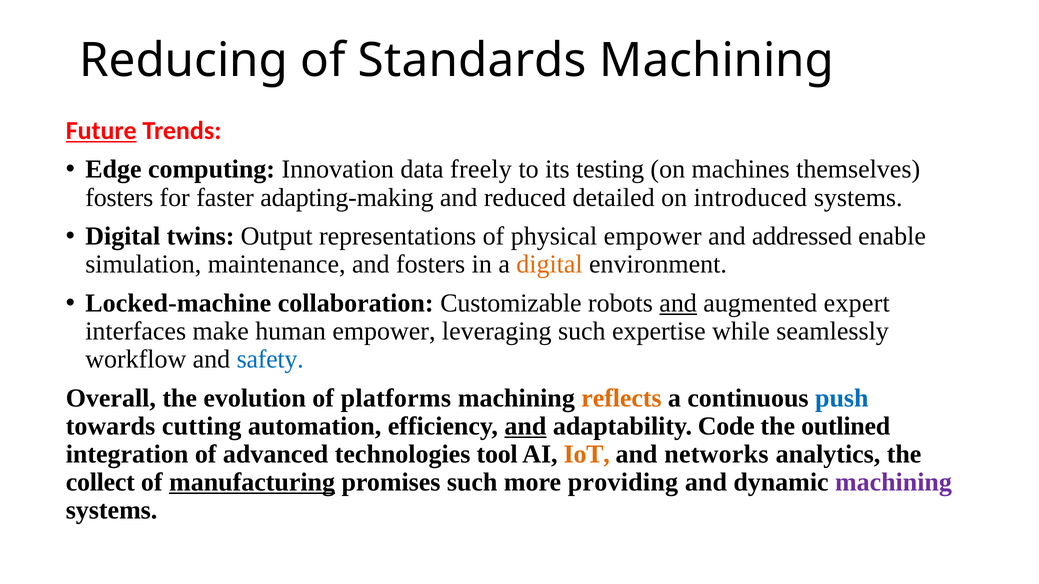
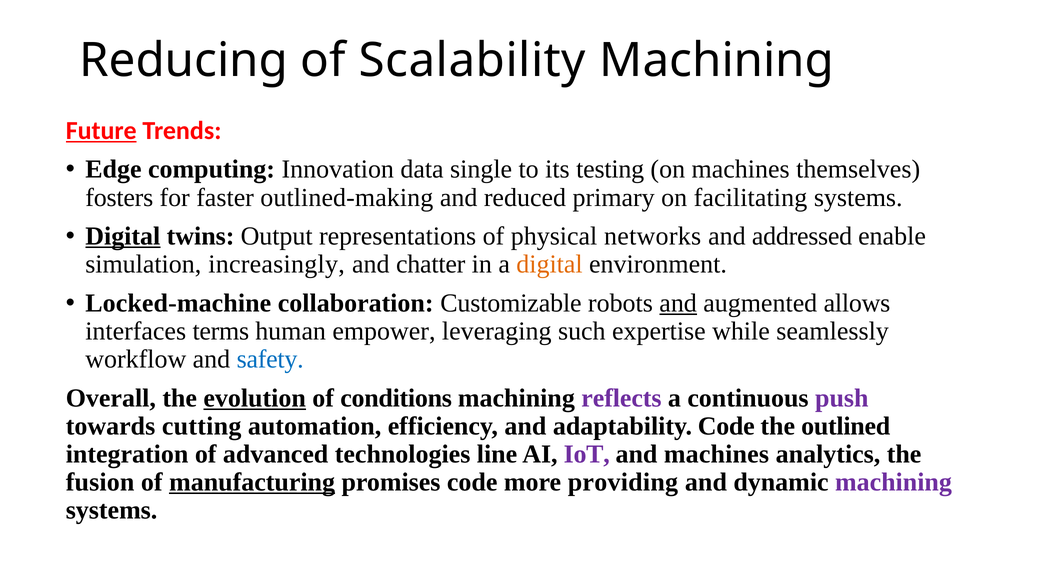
Standards: Standards -> Scalability (472, 60)
freely: freely -> single (481, 170)
adapting-making: adapting-making -> outlined-making (347, 198)
detailed: detailed -> primary (614, 198)
introduced: introduced -> facilitating (750, 198)
Digital underline: none -> present (123, 236)
physical empower: empower -> networks (653, 236)
maintenance: maintenance -> increasingly (277, 264)
and fosters: fosters -> chatter (431, 264)
expert: expert -> allows (857, 303)
make: make -> terms (221, 331)
evolution underline: none -> present (255, 398)
platforms: platforms -> conditions (396, 398)
reflects colour: orange -> purple (621, 398)
push colour: blue -> purple (842, 398)
and underline: present -> none (525, 426)
tool: tool -> line (497, 454)
IoT colour: orange -> purple (587, 454)
and networks: networks -> machines (716, 454)
collect: collect -> fusion (100, 482)
promises such: such -> code (472, 482)
